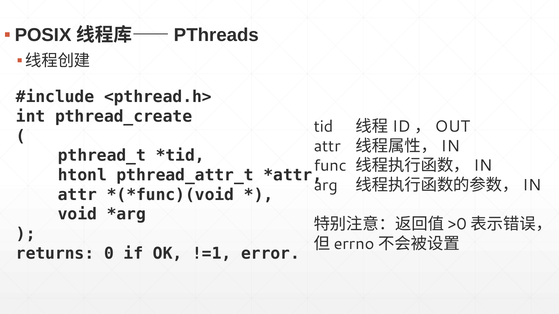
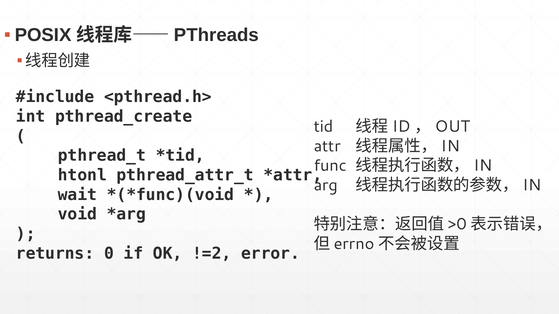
attr: attr -> wait (77, 195)
!=1: !=1 -> !=2 (212, 254)
